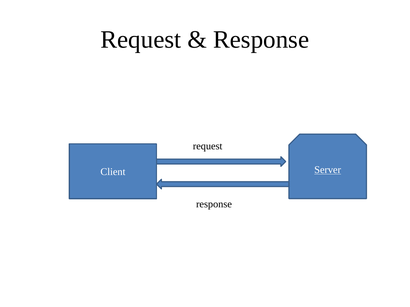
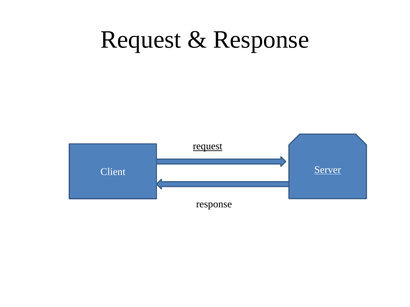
request underline: none -> present (208, 146)
